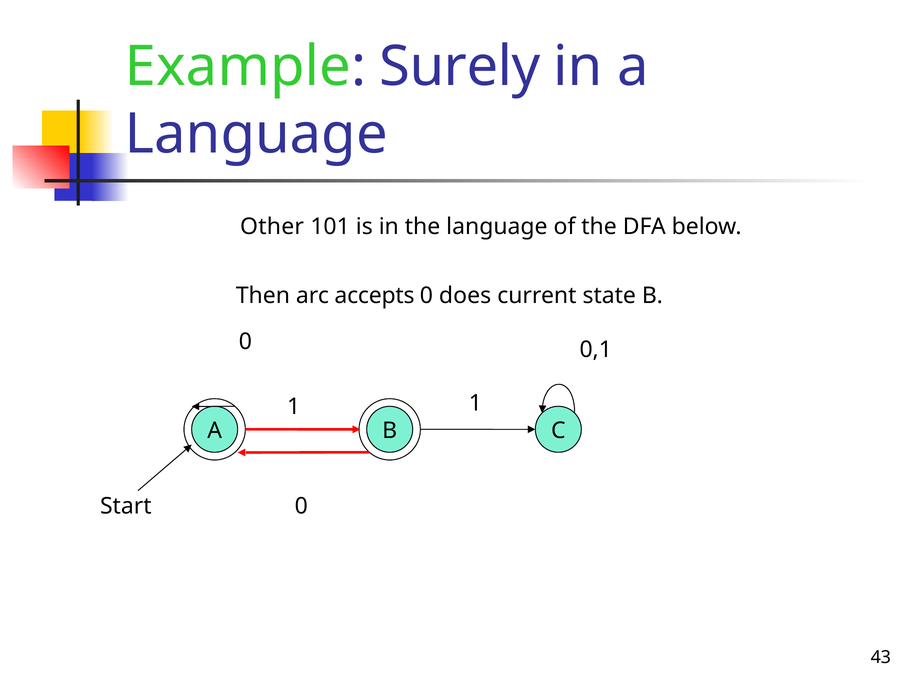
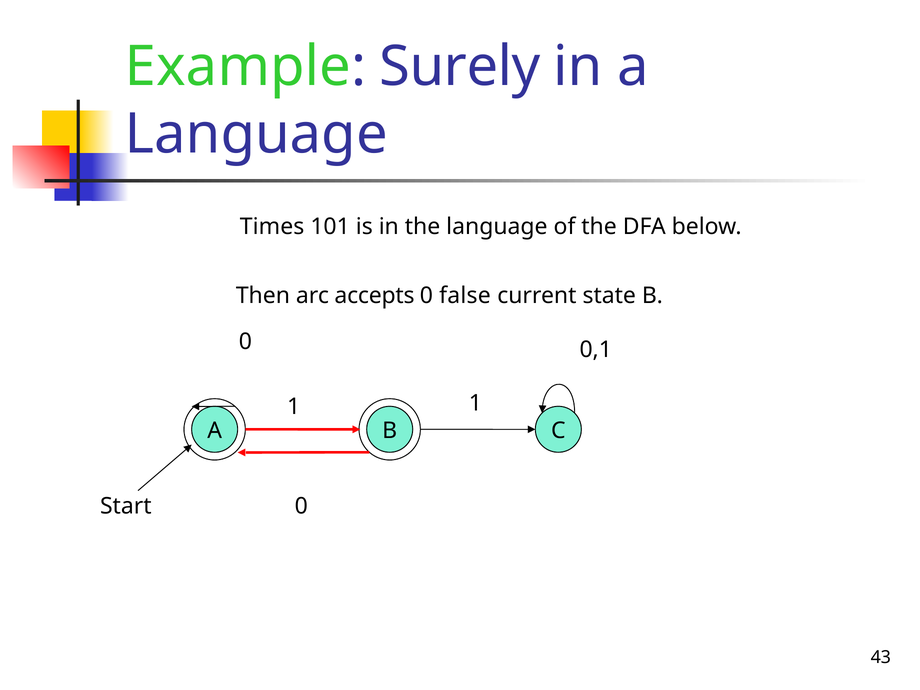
Other: Other -> Times (272, 227)
does: does -> false (465, 296)
